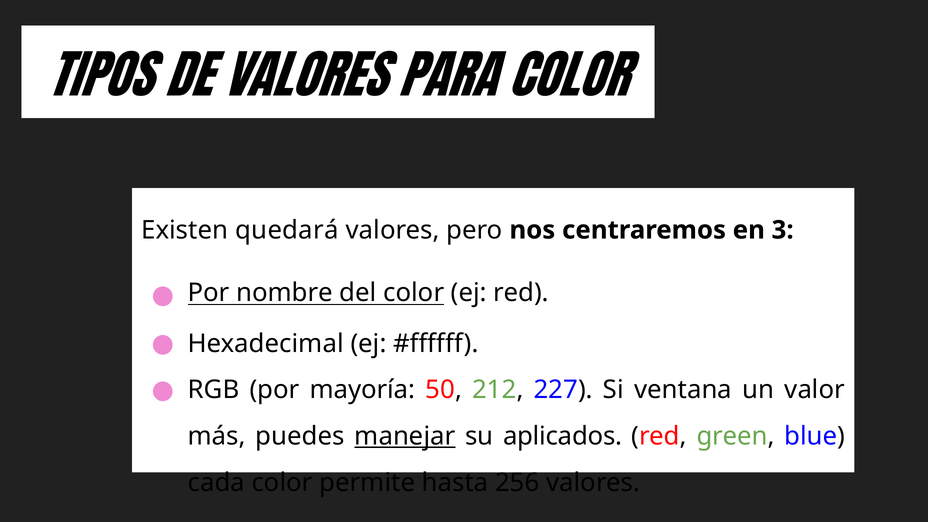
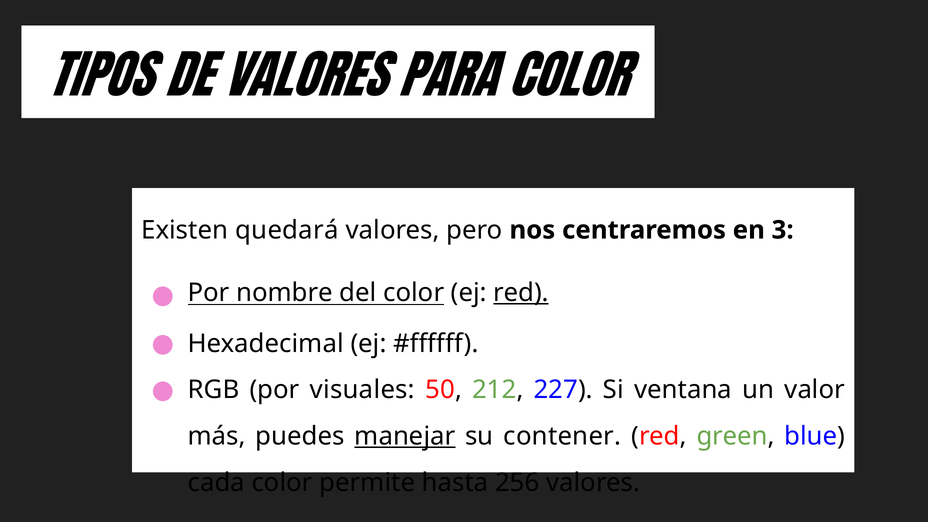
red underline: none -> present (521, 293)
mayoría: mayoría -> visuales (362, 390)
aplicados: aplicados -> contener (562, 436)
